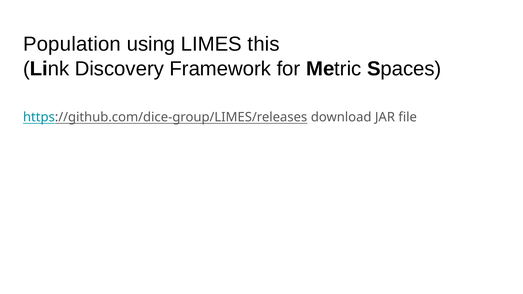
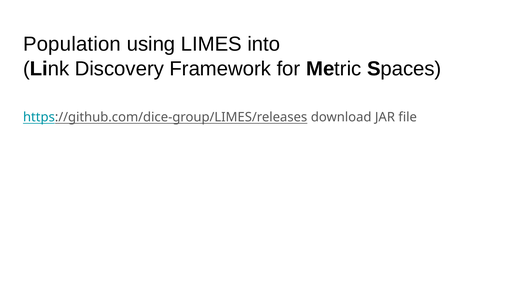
this: this -> into (264, 44)
